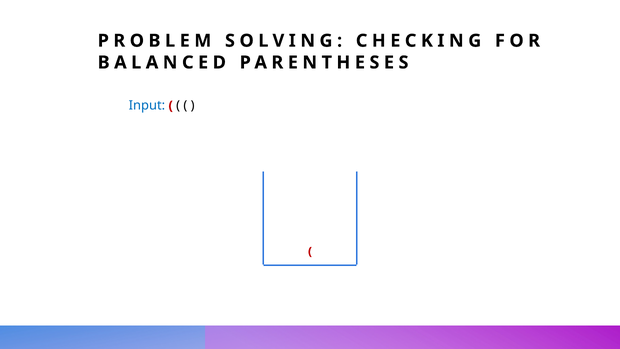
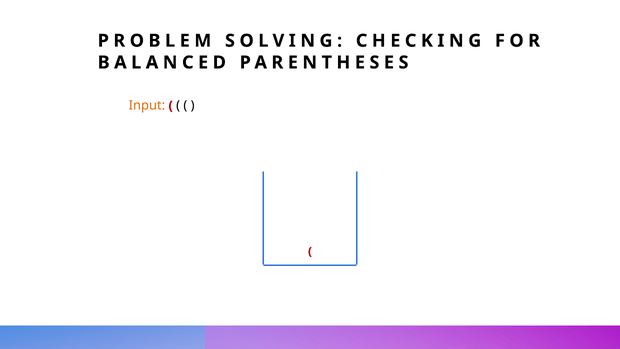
Input colour: blue -> orange (147, 106)
